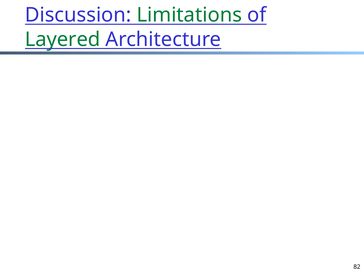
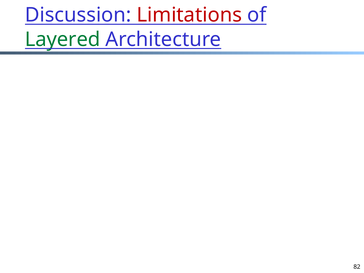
Limitations colour: green -> red (189, 15)
